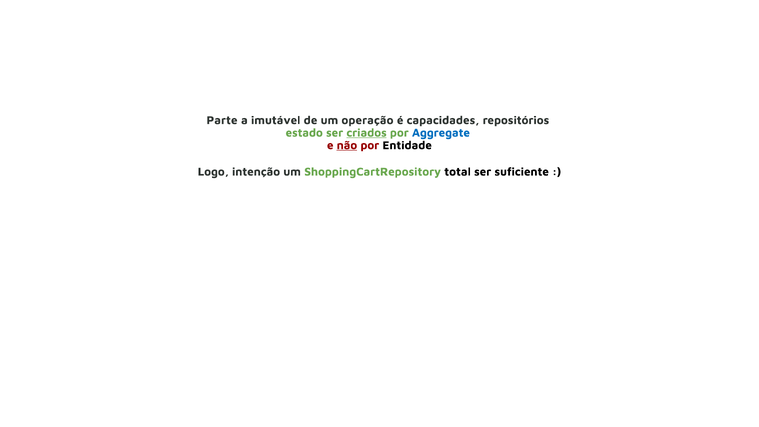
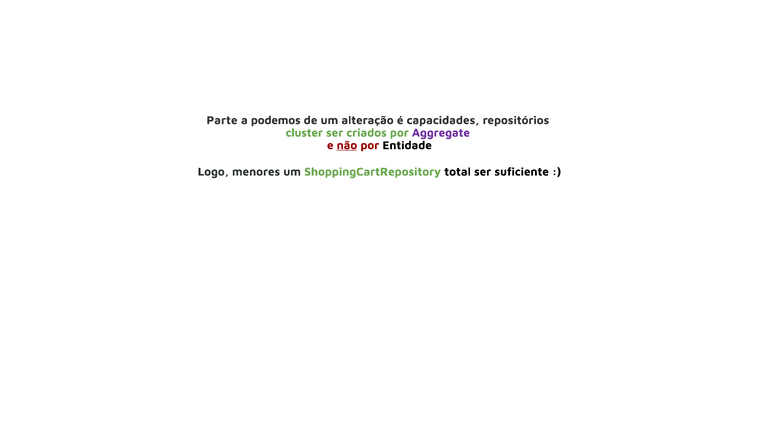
imutável: imutável -> podemos (276, 120)
operação: operação -> alteração (368, 120)
estado: estado -> cluster (304, 133)
criados underline: present -> none (367, 133)
Aggregate colour: blue -> purple (441, 133)
intenção: intenção -> menores (256, 172)
